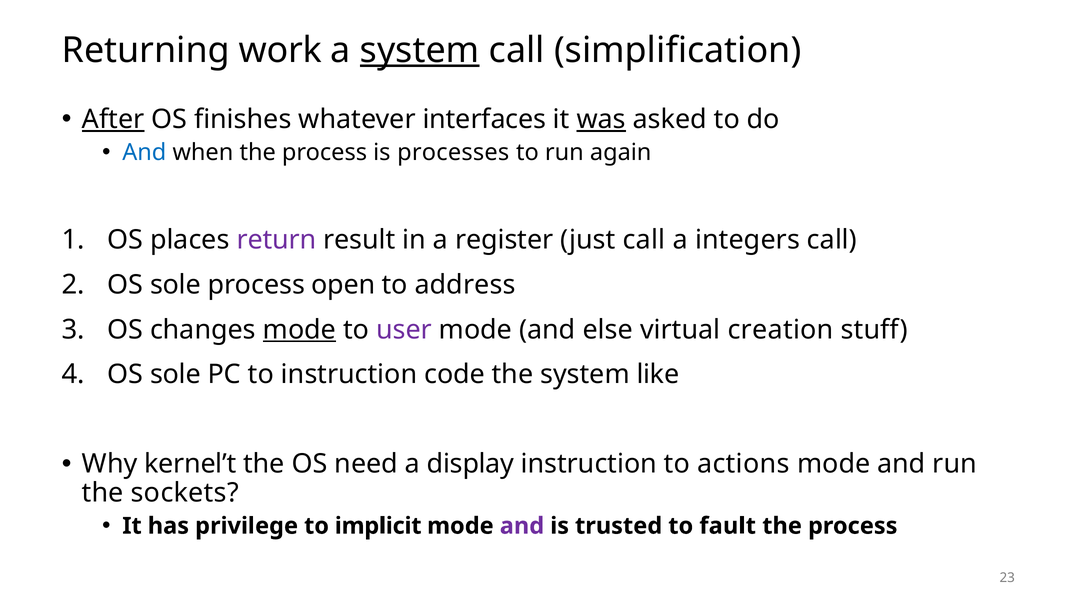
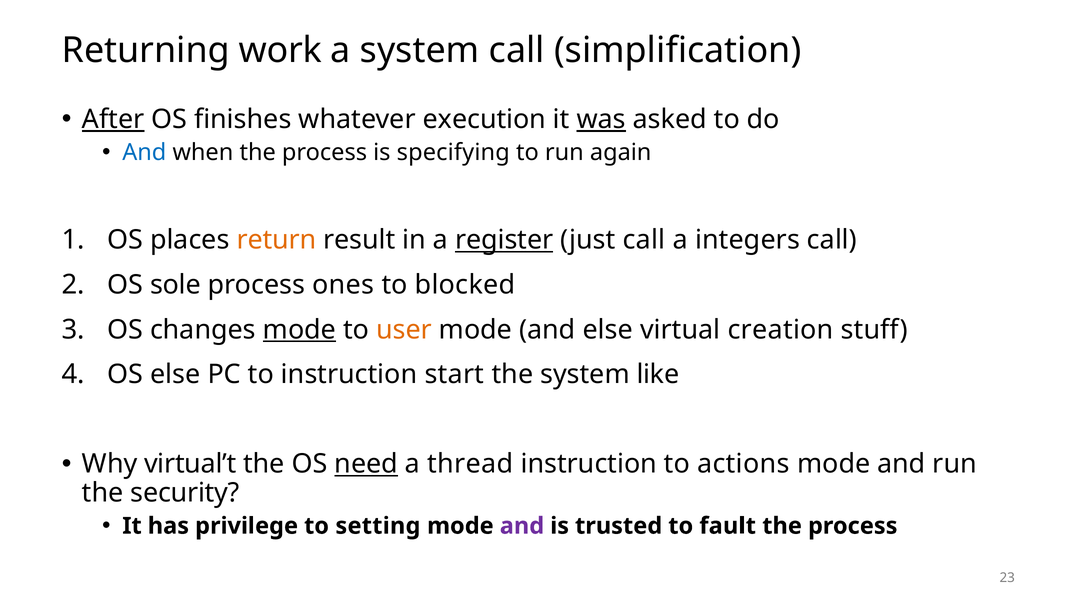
system underline: present -> none (420, 50)
interfaces: interfaces -> execution (484, 119)
processes: processes -> specifying (453, 152)
return colour: purple -> orange (277, 240)
register underline: none -> present (504, 240)
open: open -> ones (343, 285)
address: address -> blocked (465, 285)
user colour: purple -> orange (404, 330)
sole: sole -> else (175, 374)
code: code -> start (454, 374)
kernel’t: kernel’t -> virtual’t (190, 464)
need underline: none -> present (366, 464)
display: display -> thread (470, 464)
sockets: sockets -> security (185, 493)
implicit: implicit -> setting (378, 526)
